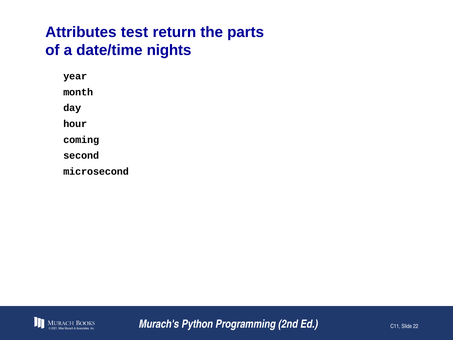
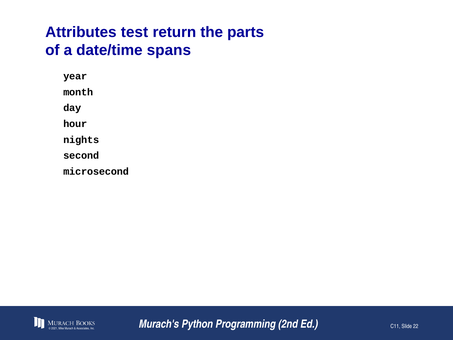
nights: nights -> spans (169, 50)
coming: coming -> nights (81, 140)
